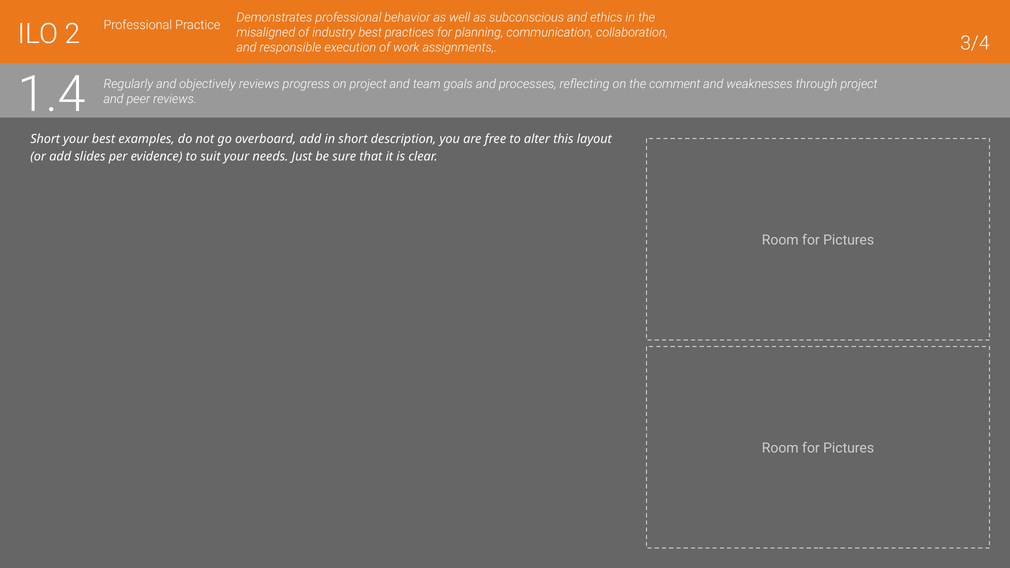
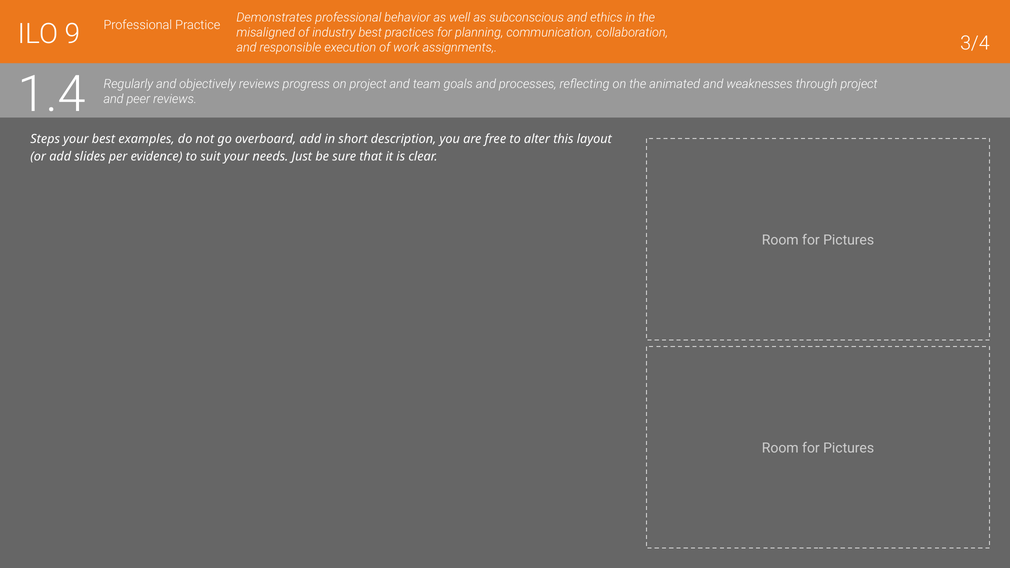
2: 2 -> 9 (73, 34)
comment: comment -> animated (675, 84)
Short: Short -> Steps (45, 139)
